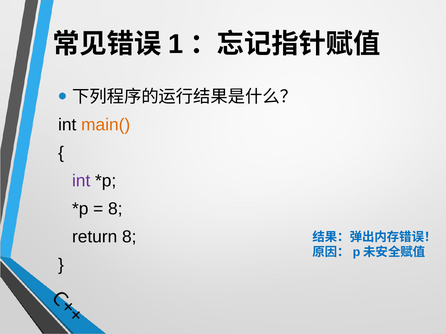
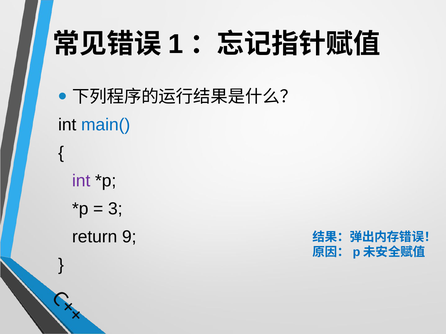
main( colour: orange -> blue (106, 125)
8: 8 -> 3 (115, 209)
return 8: 8 -> 9 (129, 237)
